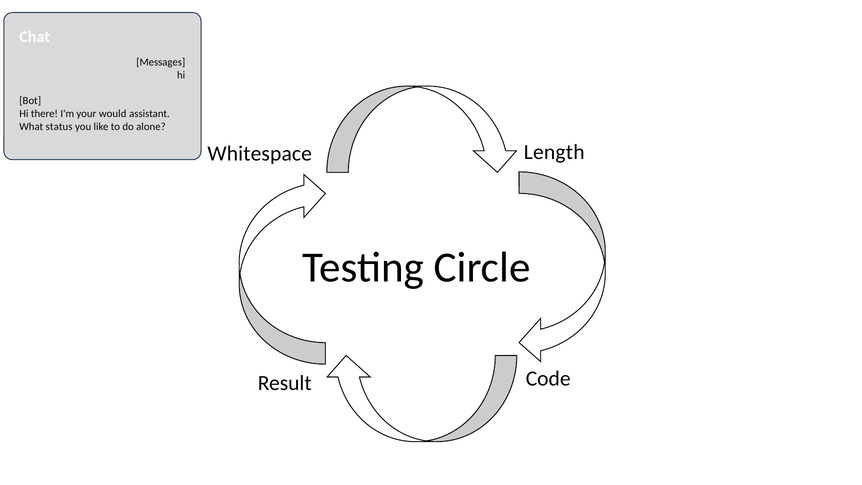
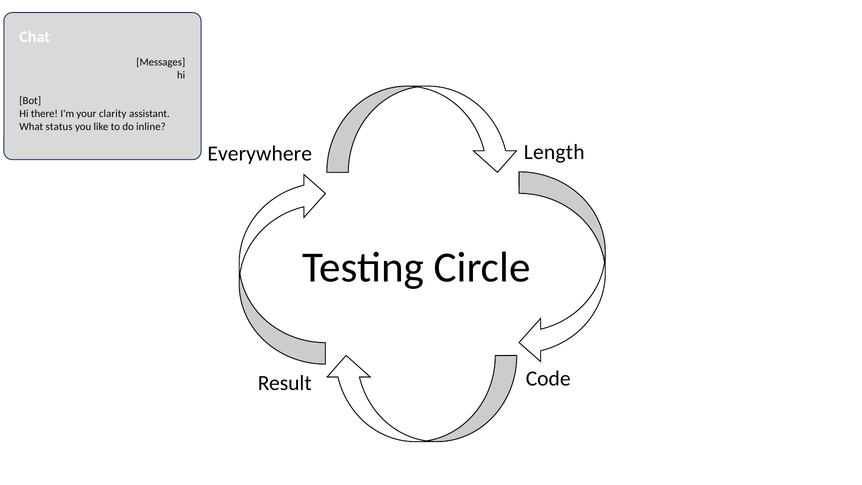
would: would -> clarity (113, 114)
alone: alone -> inline (151, 127)
Whitespace: Whitespace -> Everywhere (260, 154)
